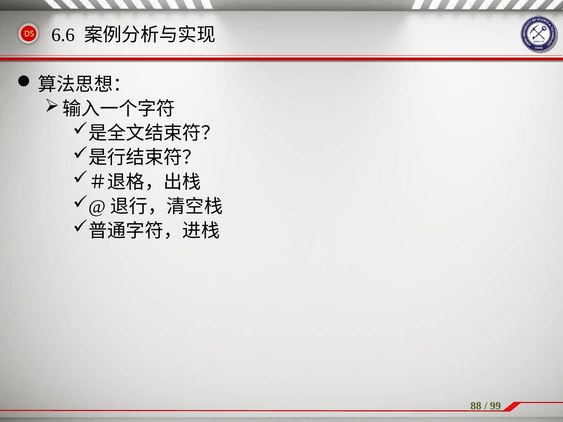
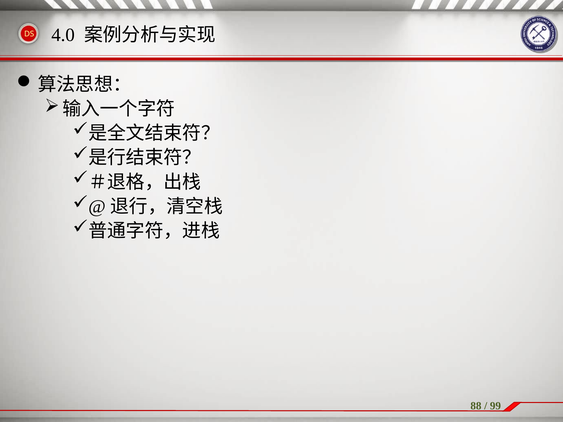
6.6: 6.6 -> 4.0 (63, 35)
